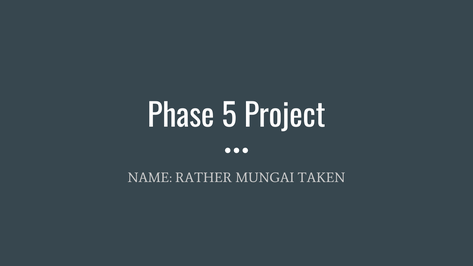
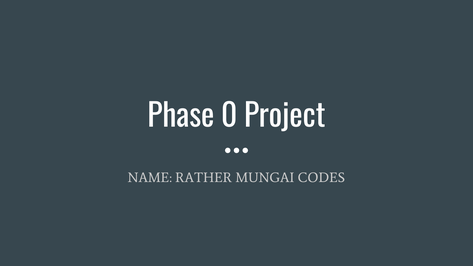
5: 5 -> 0 (229, 116)
TAKEN: TAKEN -> CODES (321, 178)
